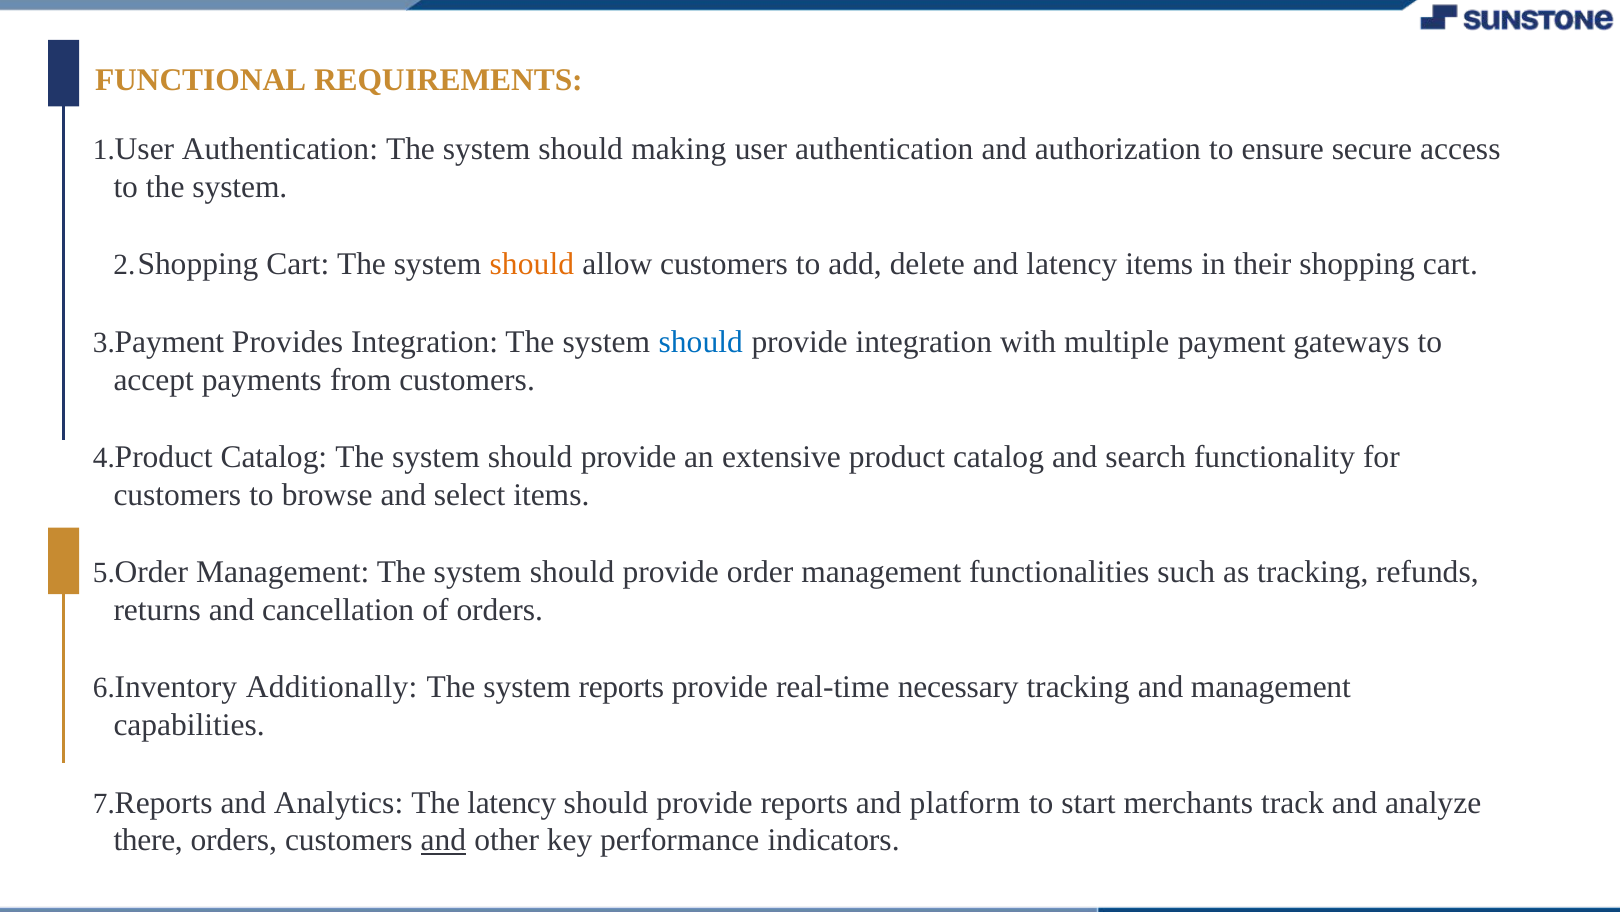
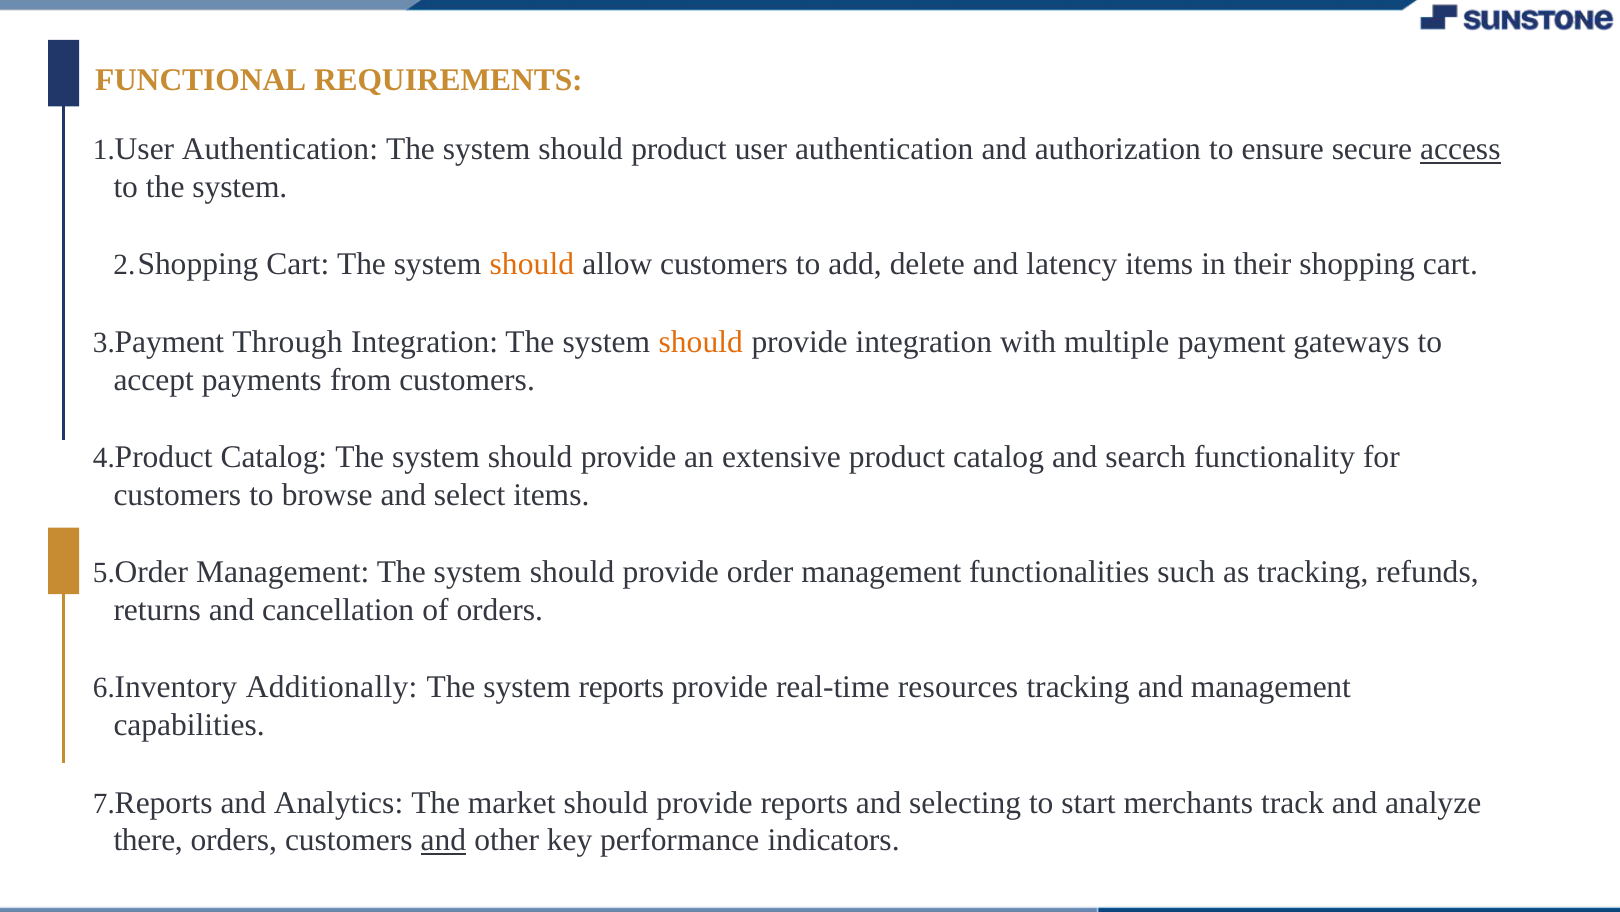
should making: making -> product (679, 149)
access underline: none -> present (1460, 149)
Provides: Provides -> Through (287, 342)
should colour: blue -> orange (701, 342)
necessary: necessary -> resources (958, 687)
The latency: latency -> market (512, 802)
platform: platform -> selecting (965, 802)
